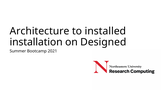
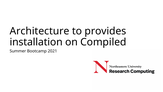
installed: installed -> provides (105, 31)
Designed: Designed -> Compiled (103, 42)
